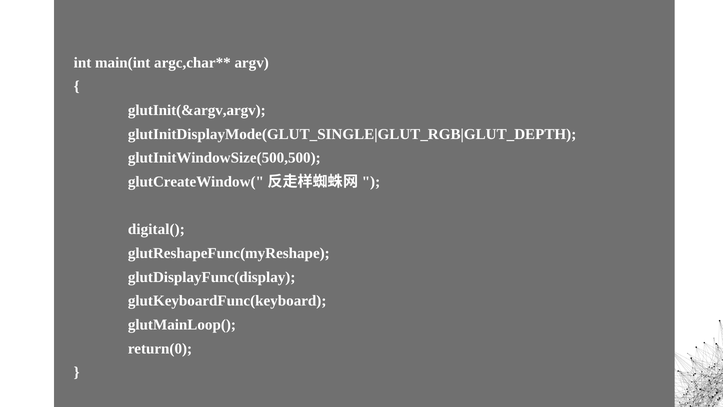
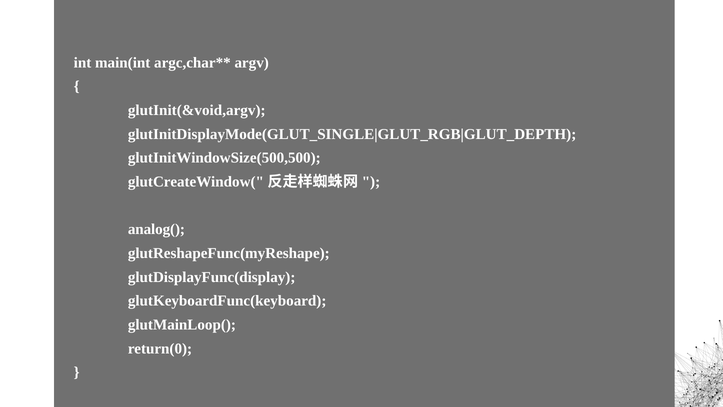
glutInit(&argv,argv: glutInit(&argv,argv -> glutInit(&void,argv (197, 110)
digital(: digital( -> analog( (156, 229)
